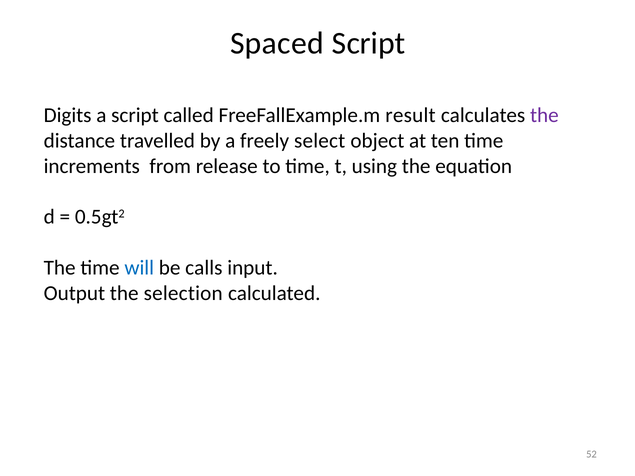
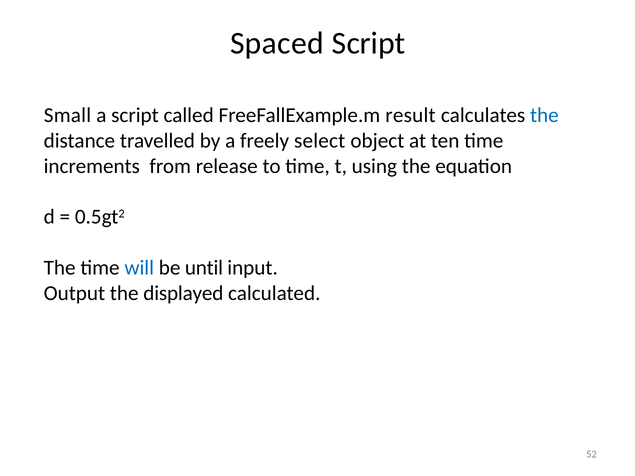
Digits: Digits -> Small (67, 115)
the colour: purple -> blue (544, 115)
calls: calls -> until (204, 268)
selection: selection -> displayed (183, 293)
